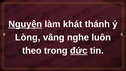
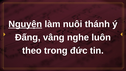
khát: khát -> nuôi (73, 24)
Lòng: Lòng -> Đấng (28, 37)
đức underline: present -> none (79, 51)
